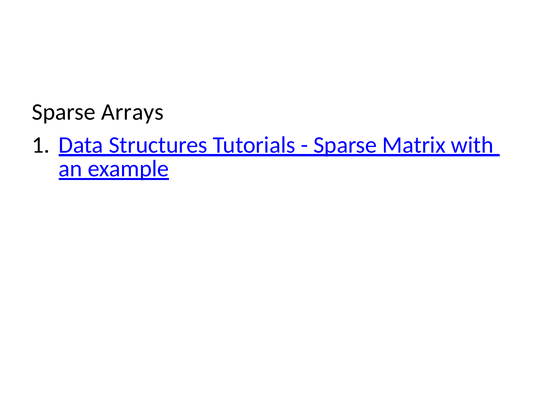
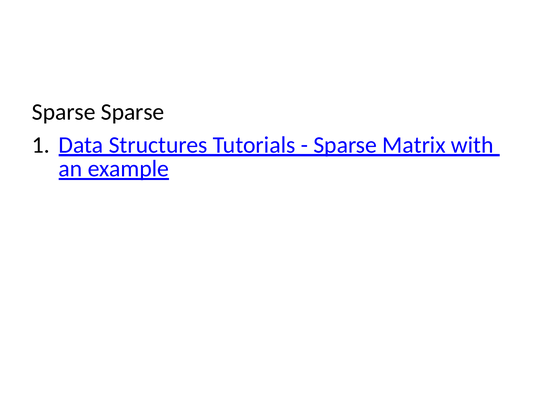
Sparse Arrays: Arrays -> Sparse (133, 112)
